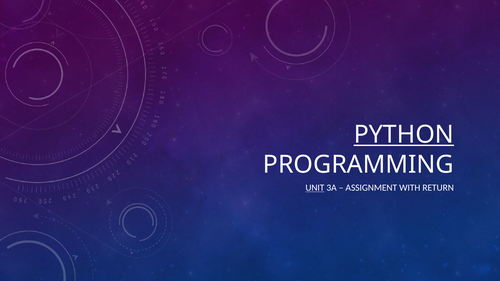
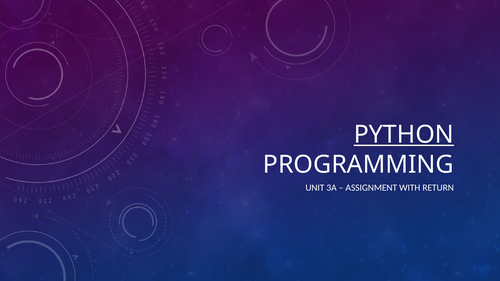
UNIT underline: present -> none (315, 188)
